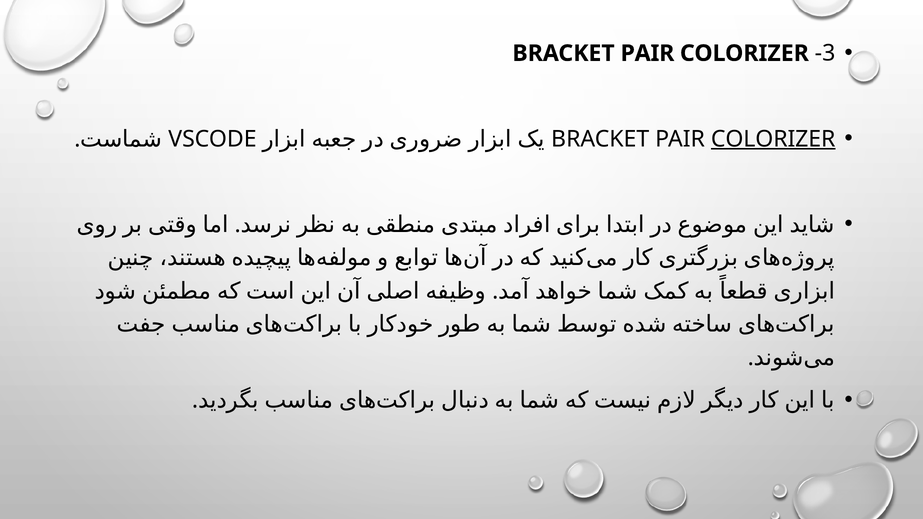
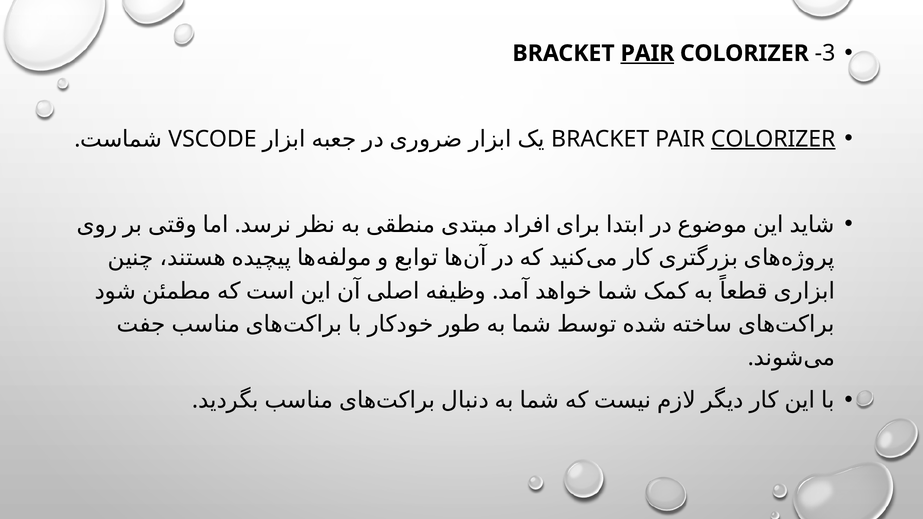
PAIR underline: none -> present (647, 53)
